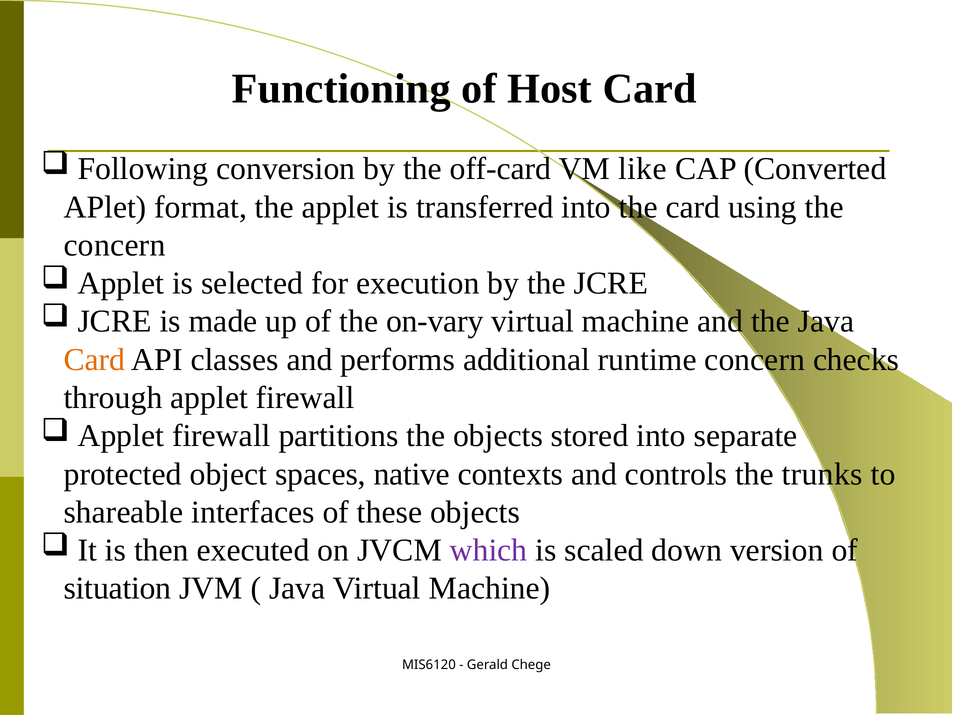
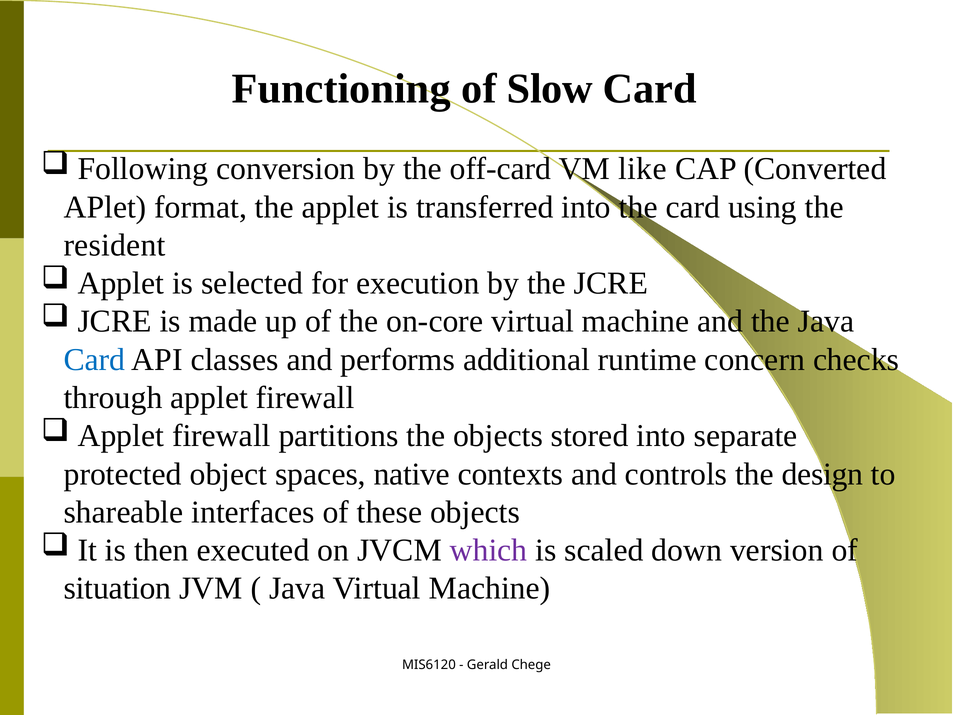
Host: Host -> Slow (550, 89)
concern: concern -> resident (115, 245)
on-vary: on-vary -> on-core (435, 321)
Card colour: orange -> blue (94, 359)
trunks: trunks -> design (822, 474)
